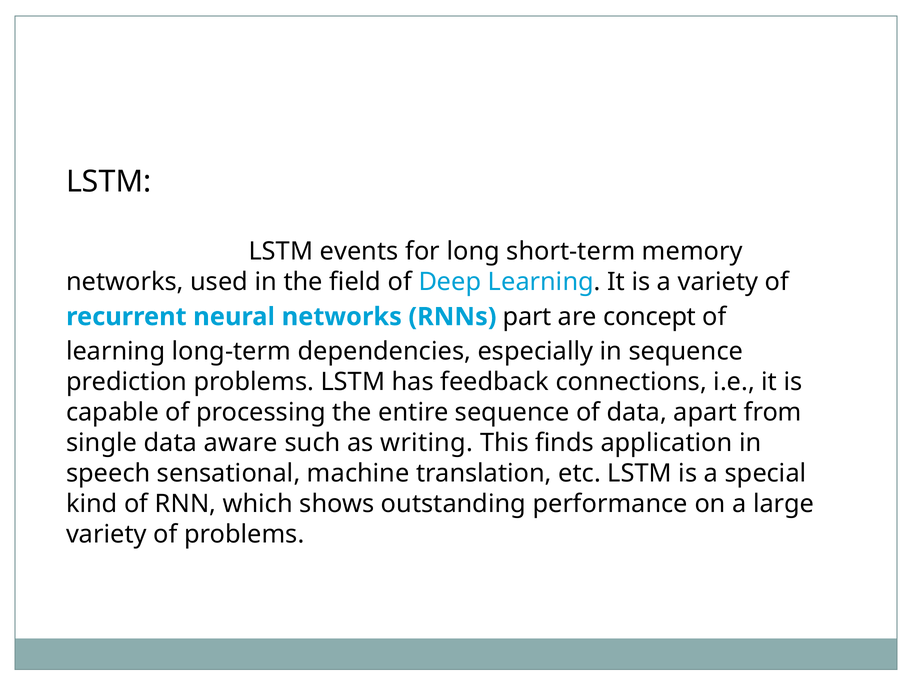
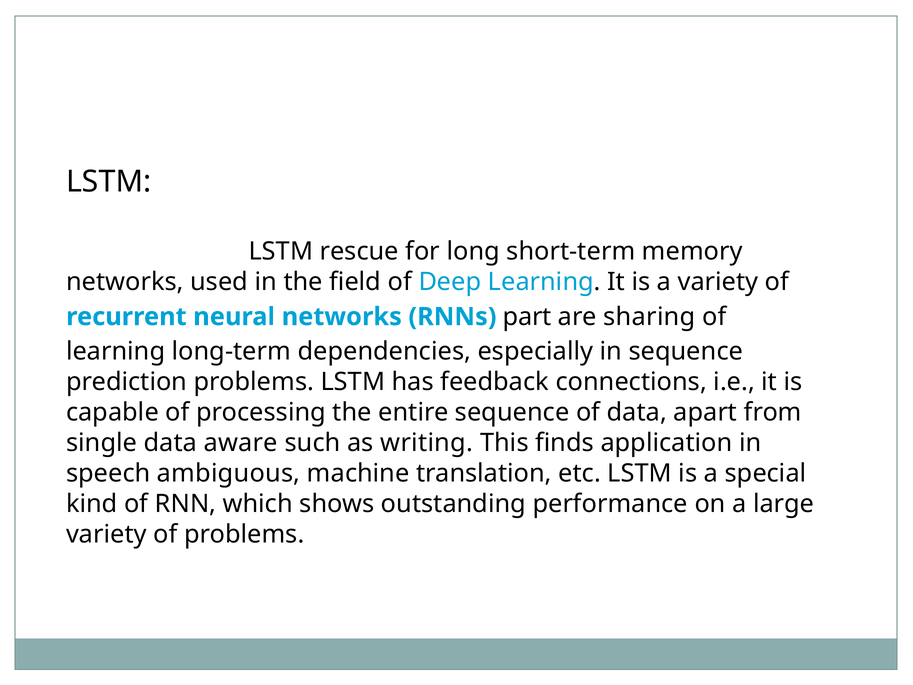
events: events -> rescue (359, 252)
concept: concept -> sharing (649, 317)
sensational: sensational -> ambiguous (229, 473)
